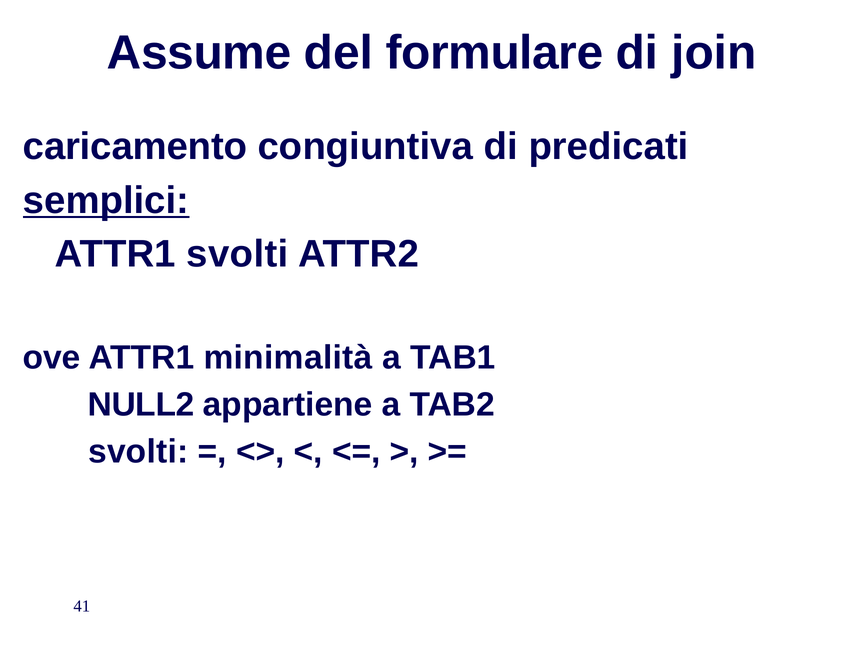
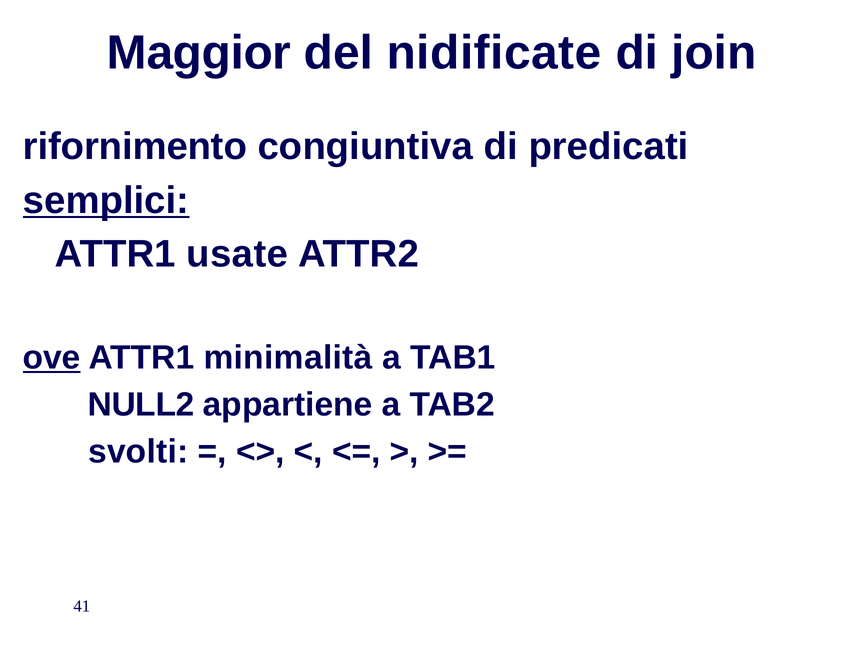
Assume: Assume -> Maggior (199, 53)
formulare: formulare -> nidificate (494, 53)
caricamento: caricamento -> rifornimento (135, 147)
ATTR1 svolti: svolti -> usate (237, 254)
ove underline: none -> present (52, 358)
